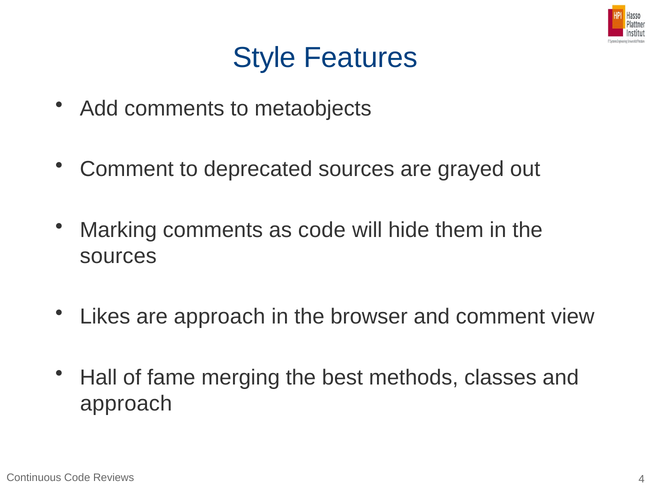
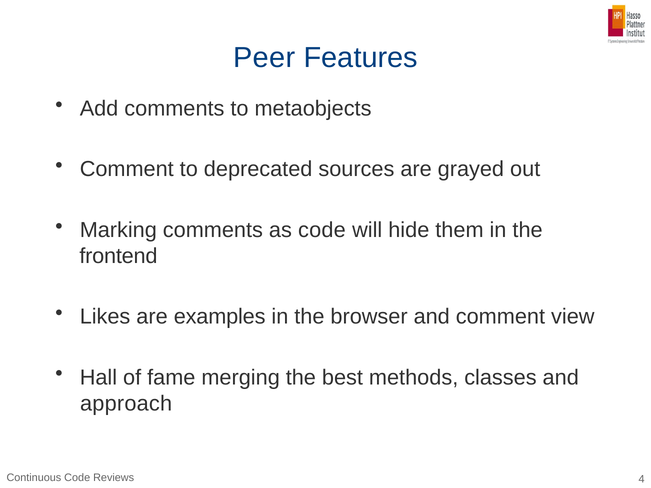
Style: Style -> Peer (264, 57)
sources: sources -> frontend (118, 256)
are approach: approach -> examples (220, 317)
